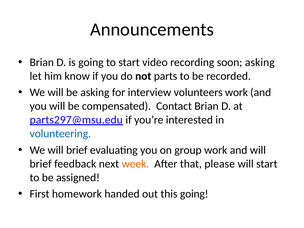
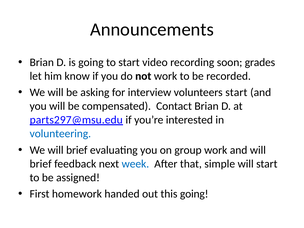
soon asking: asking -> grades (260, 62)
not parts: parts -> work (166, 76)
volunteers work: work -> start (236, 92)
week colour: orange -> blue (135, 164)
please: please -> simple (220, 164)
